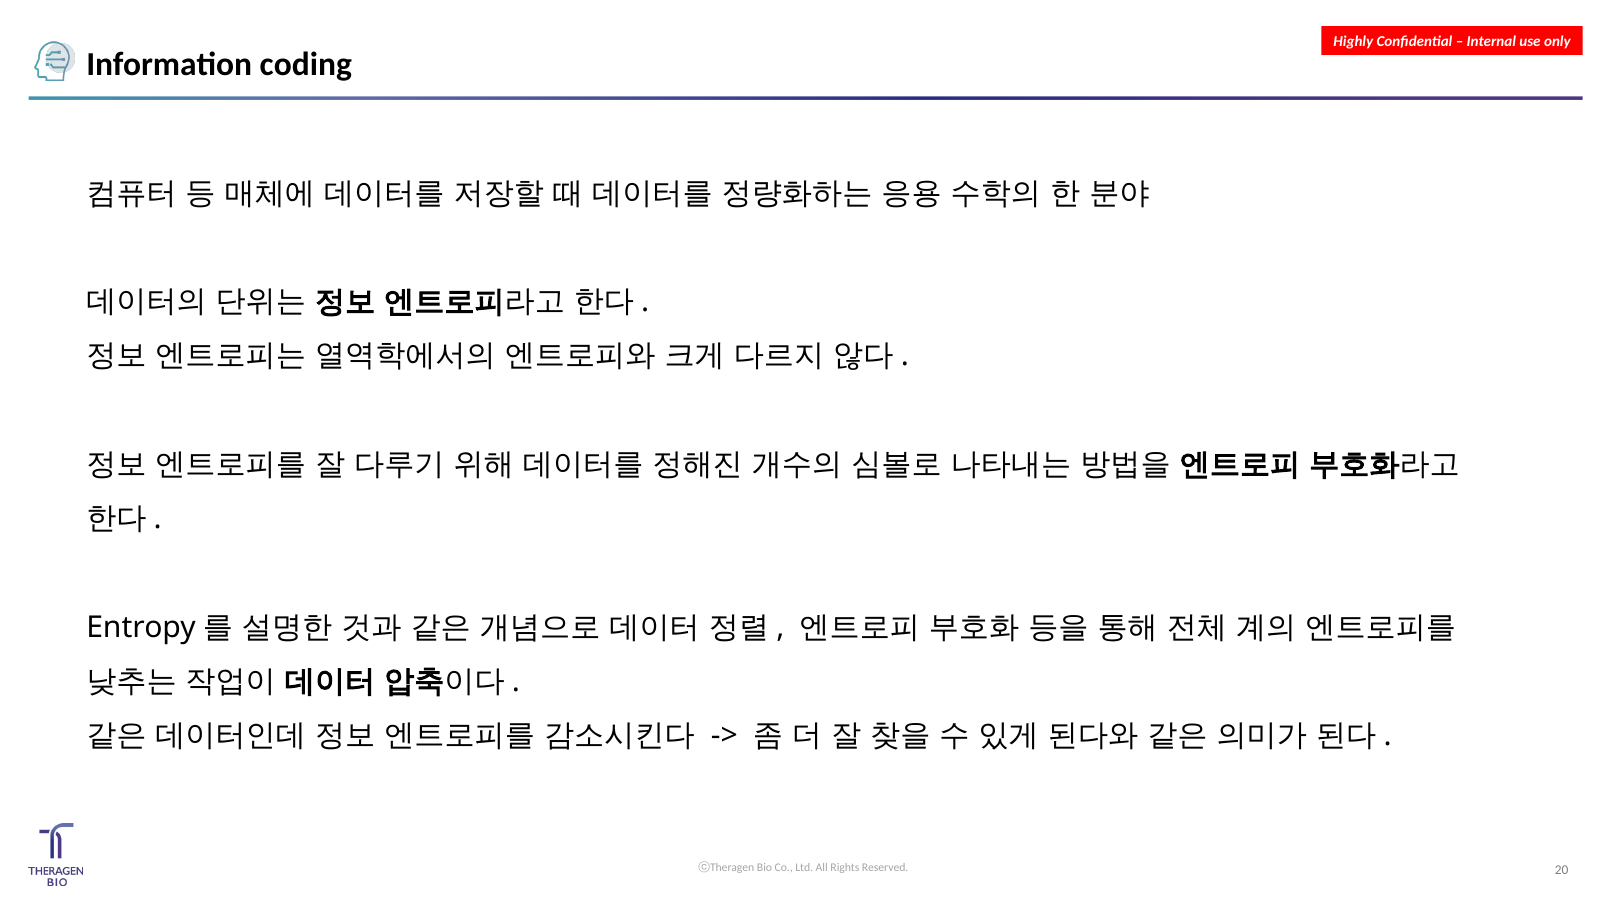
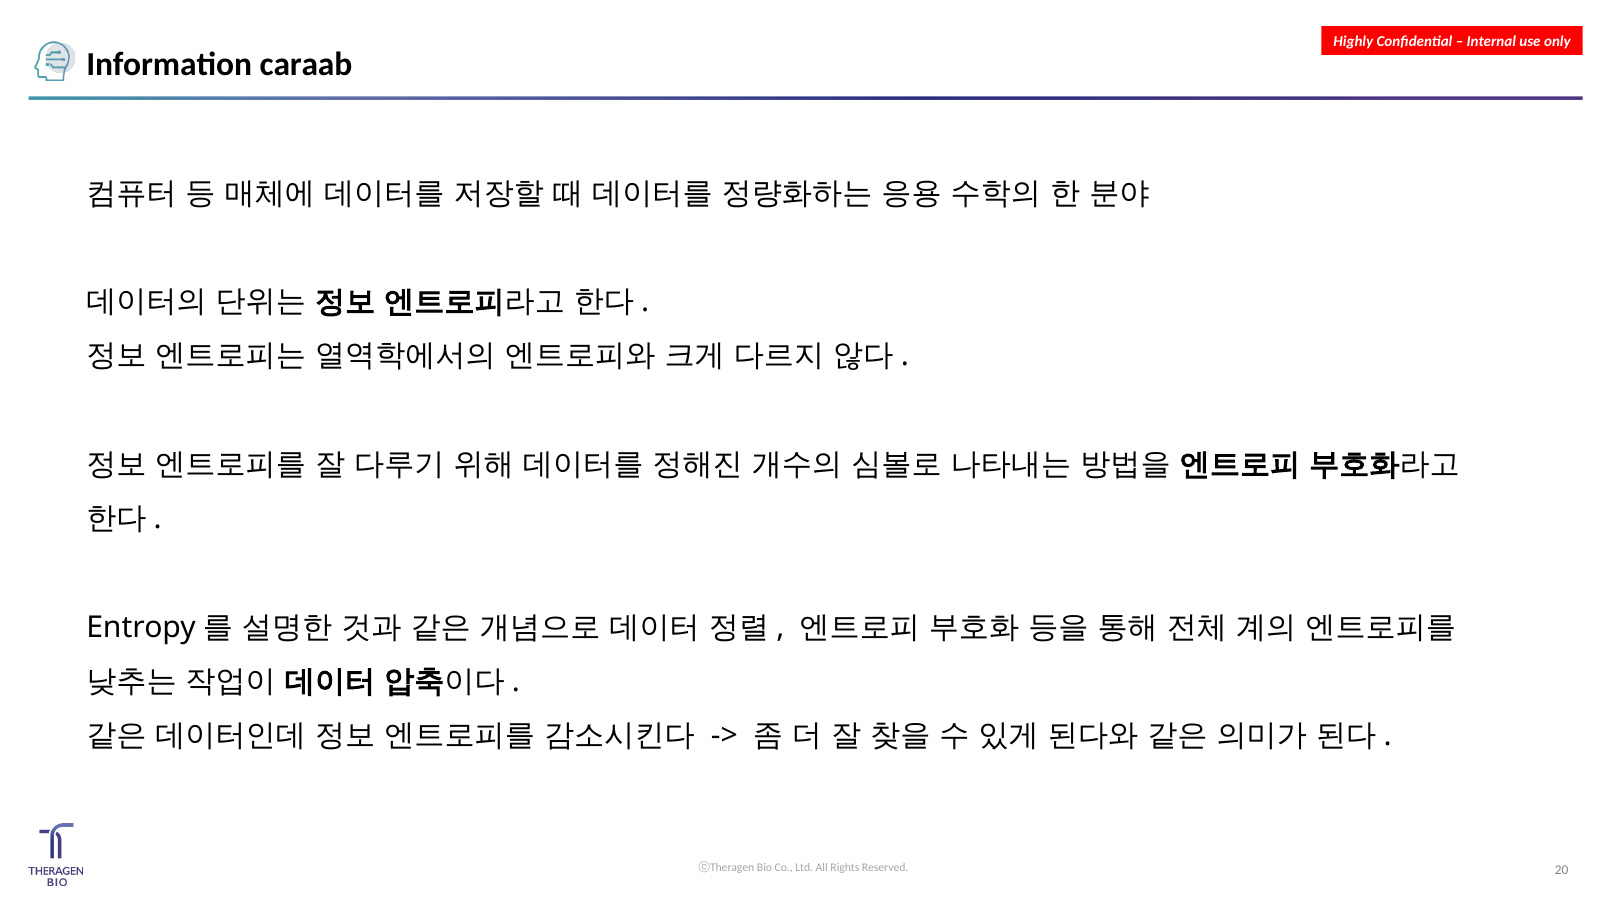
coding: coding -> caraab (306, 64)
